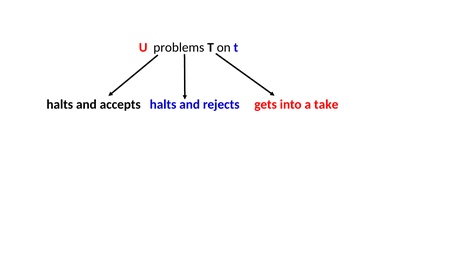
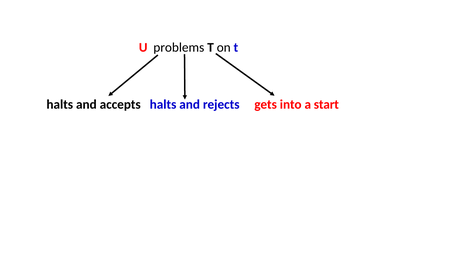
take: take -> start (326, 104)
